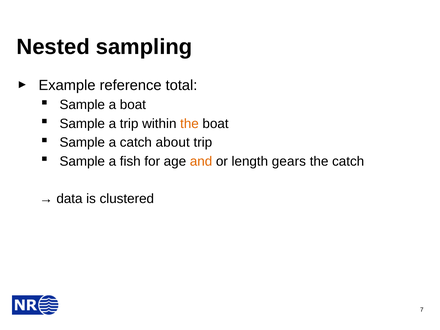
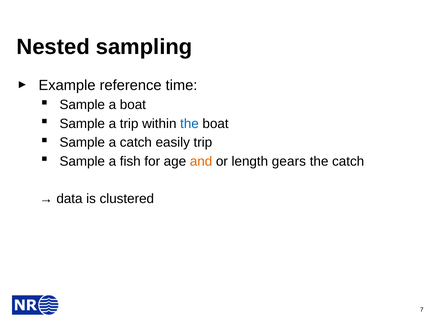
total: total -> time (182, 85)
the colour: orange -> blue (189, 124)
about: about -> easily (173, 142)
